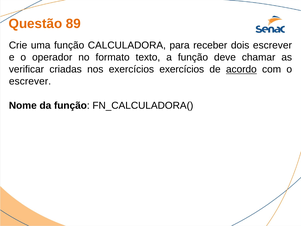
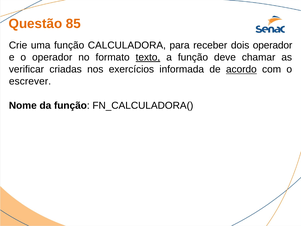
89: 89 -> 85 (73, 24)
dois escrever: escrever -> operador (273, 45)
texto underline: none -> present (148, 57)
exercícios exercícios: exercícios -> informada (182, 69)
